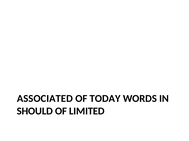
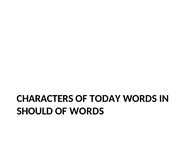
ASSOCIATED: ASSOCIATED -> CHARACTERS (45, 99)
OF LIMITED: LIMITED -> WORDS (87, 112)
